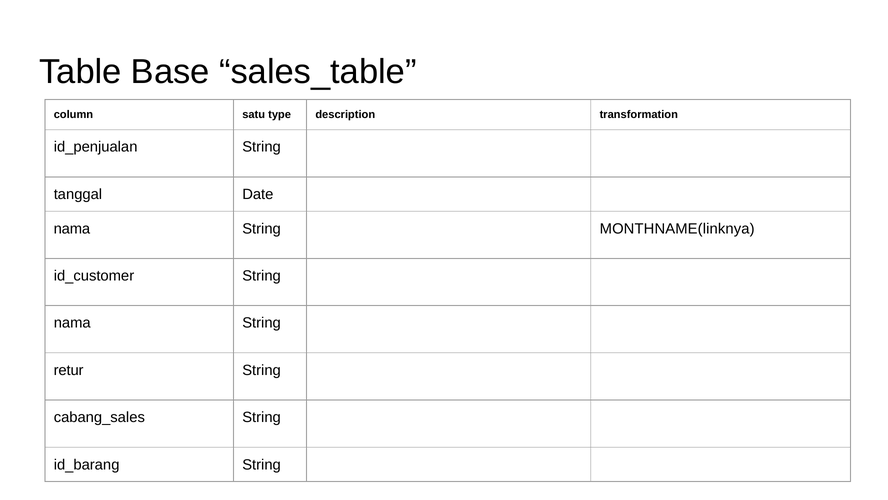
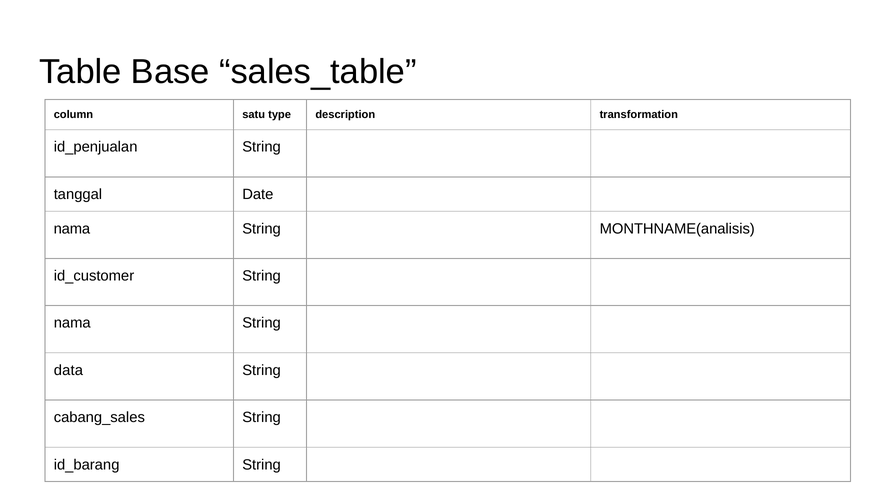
MONTHNAME(linknya: MONTHNAME(linknya -> MONTHNAME(analisis (677, 228)
retur: retur -> data (68, 370)
